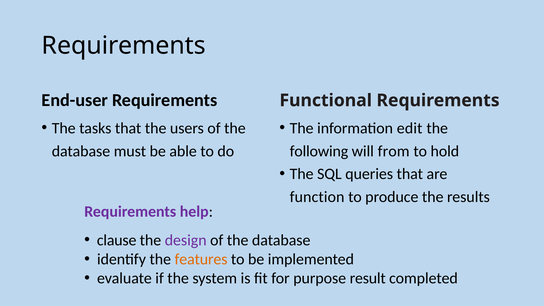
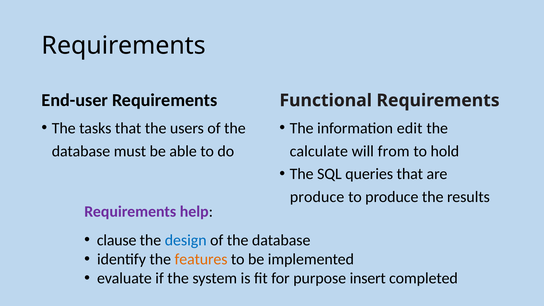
following: following -> calculate (319, 151)
function: function -> produce (317, 197)
design colour: purple -> blue (186, 240)
result: result -> insert (368, 278)
